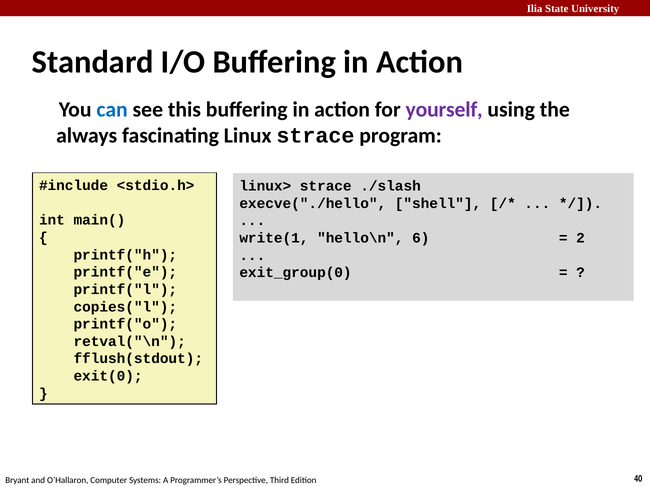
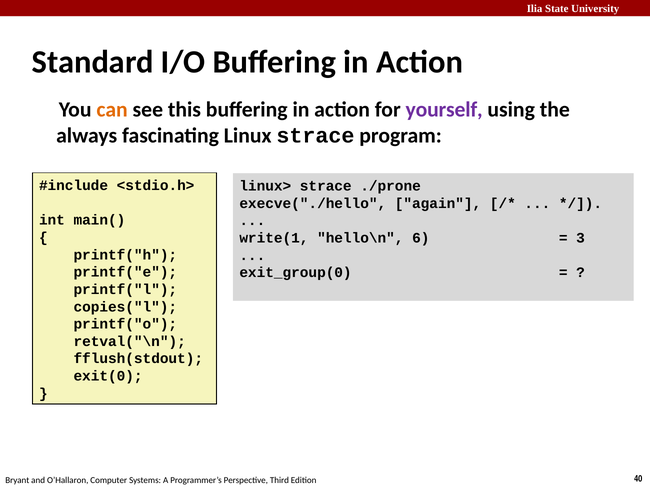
can colour: blue -> orange (112, 110)
./slash: ./slash -> ./prone (391, 186)
shell: shell -> again (438, 204)
2: 2 -> 3 (581, 238)
